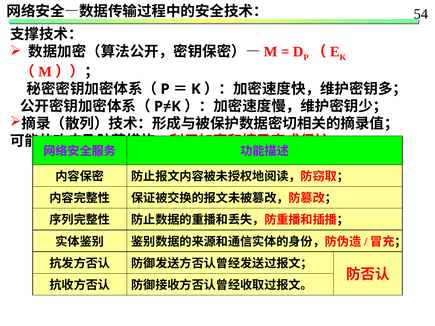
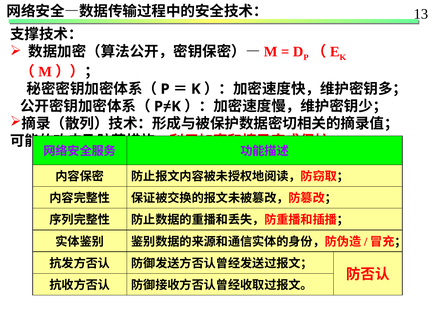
54: 54 -> 13 (421, 14)
